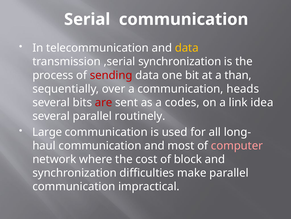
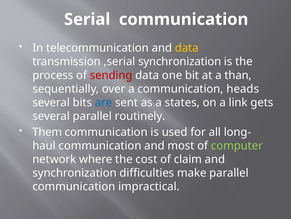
are colour: red -> blue (104, 102)
codes: codes -> states (182, 102)
idea: idea -> gets (262, 102)
Large: Large -> Them (47, 132)
computer colour: pink -> light green (237, 145)
block: block -> claim (188, 159)
